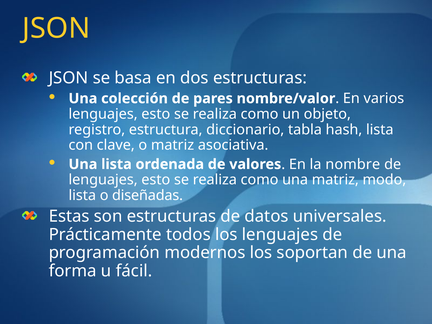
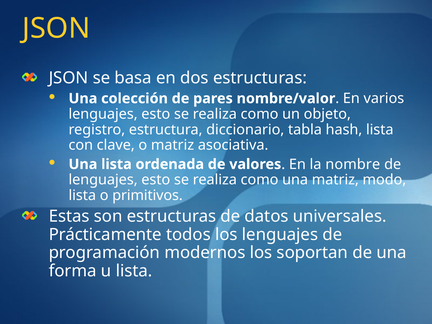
diseñadas: diseñadas -> primitivos (148, 195)
u fácil: fácil -> lista (134, 271)
